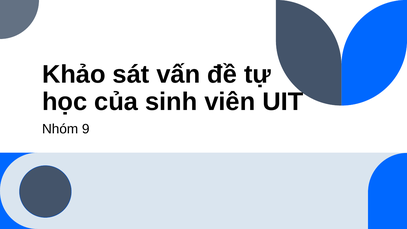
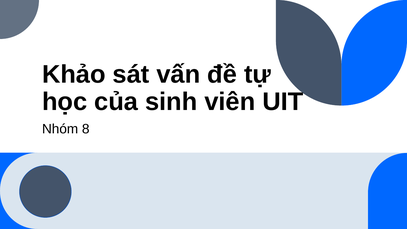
9: 9 -> 8 (86, 129)
